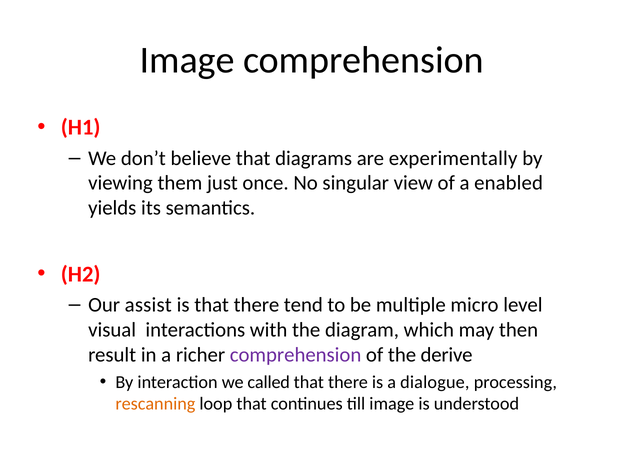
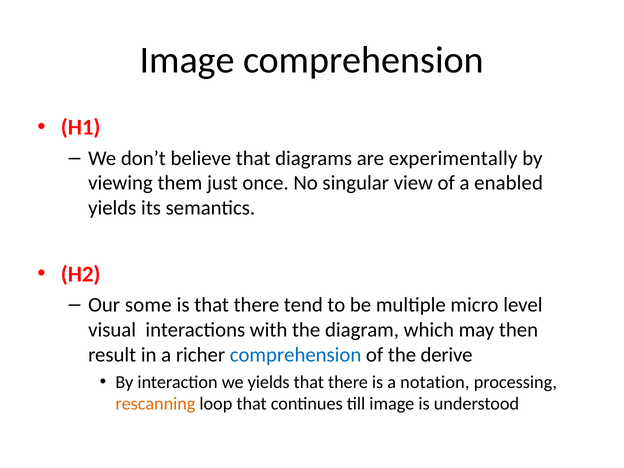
assist: assist -> some (148, 305)
comprehension colour: purple -> blue (296, 355)
we called: called -> yields (269, 382)
dialogue: dialogue -> notation (435, 382)
